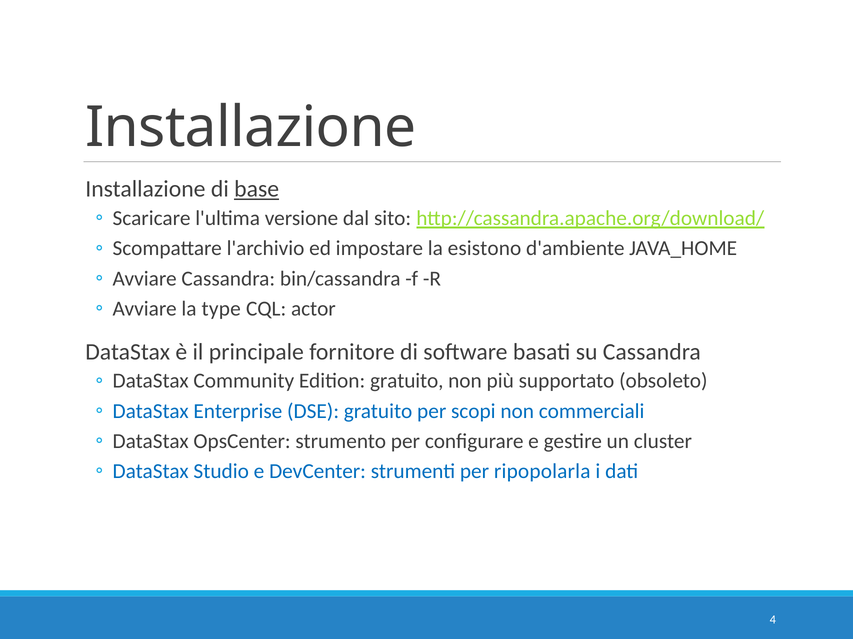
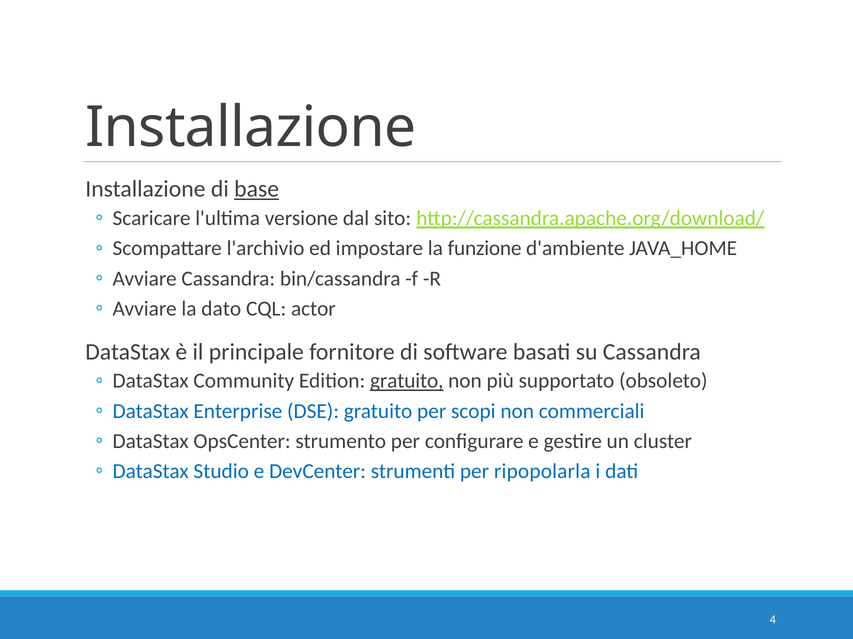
esistono: esistono -> funzione (485, 249)
type: type -> dato (221, 309)
gratuito underline: none -> present (407, 381)
